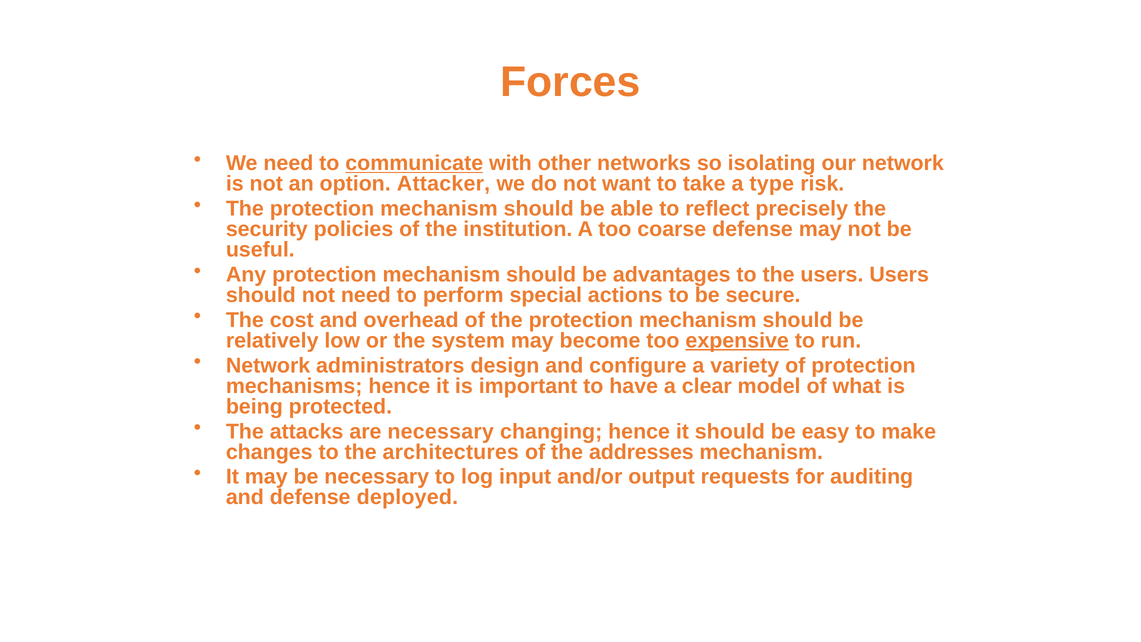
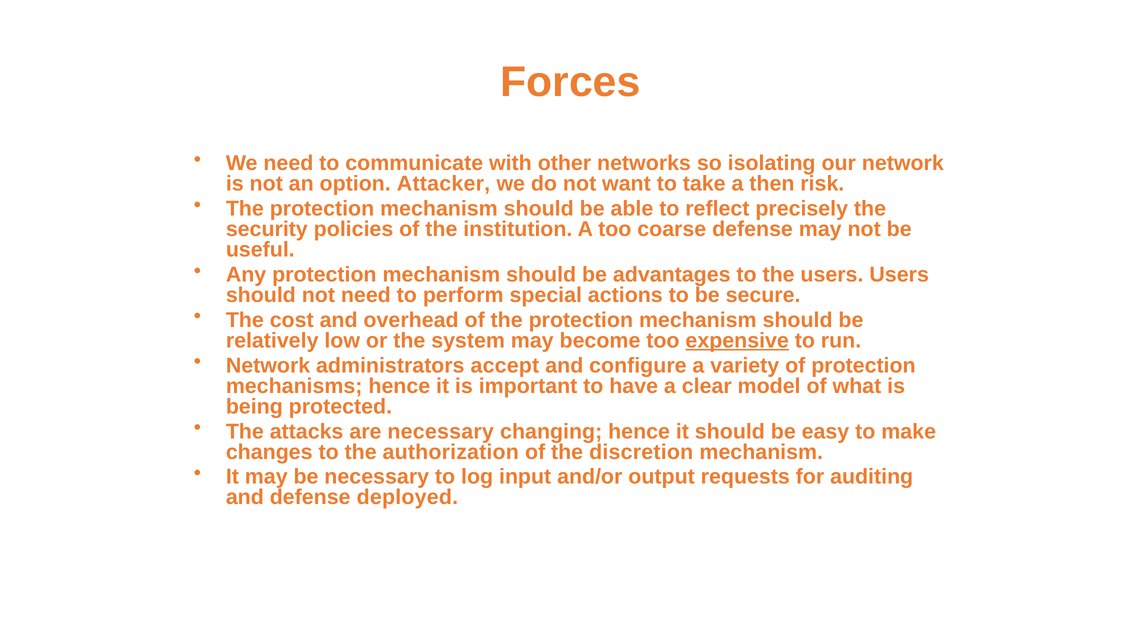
communicate underline: present -> none (414, 163)
type: type -> then (772, 184)
design: design -> accept (505, 365)
architectures: architectures -> authorization (451, 452)
addresses: addresses -> discretion (641, 452)
